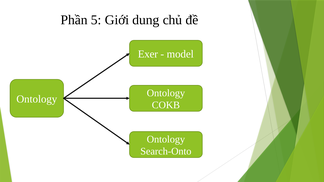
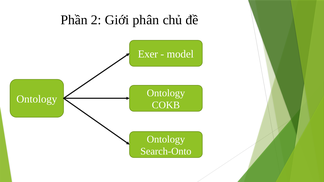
5: 5 -> 2 (96, 20)
dung: dung -> phân (146, 20)
